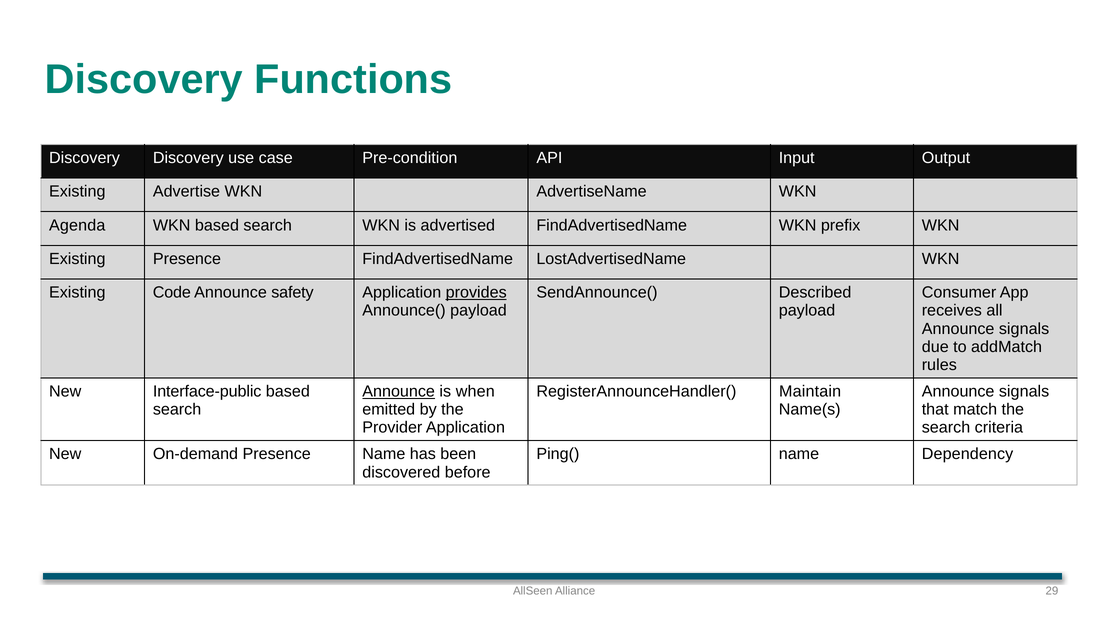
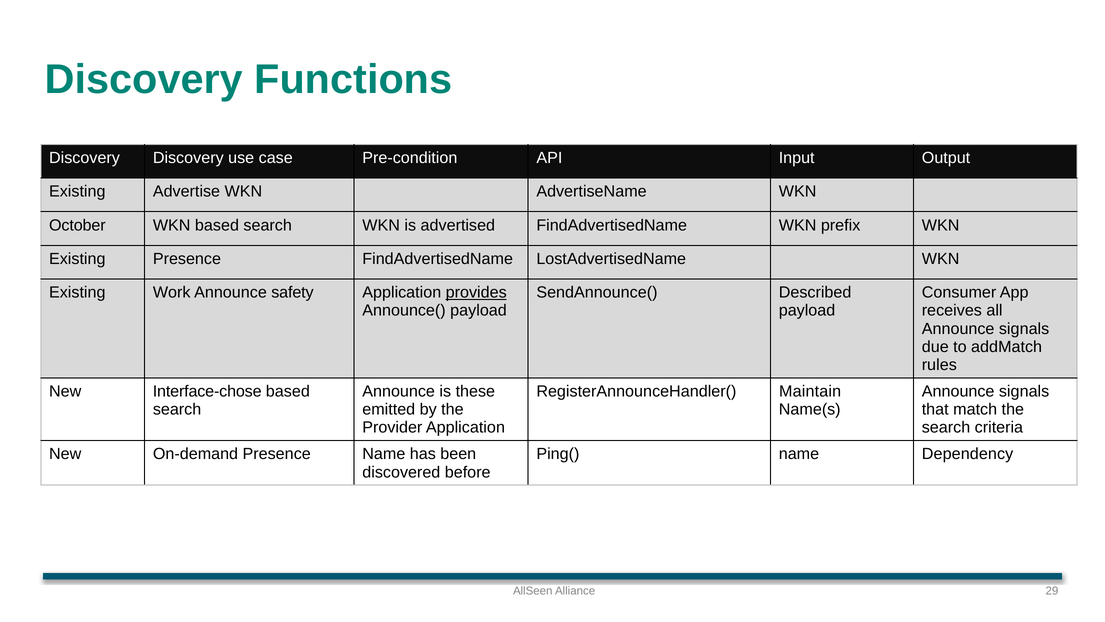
Agenda: Agenda -> October (77, 225)
Code: Code -> Work (172, 292)
Interface-public: Interface-public -> Interface-chose (207, 391)
Announce underline: present -> none (399, 391)
when: when -> these (475, 391)
